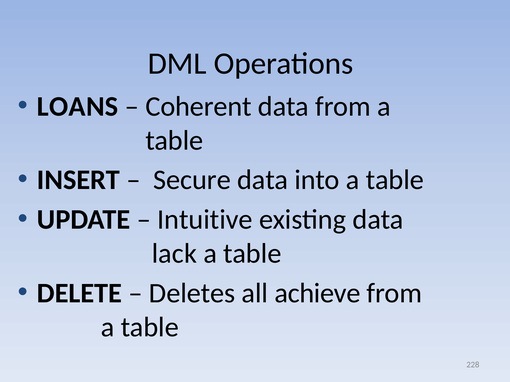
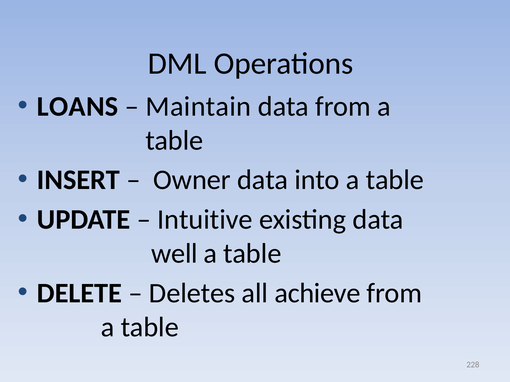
Coherent: Coherent -> Maintain (198, 107)
Secure: Secure -> Owner (192, 180)
lack: lack -> well (175, 254)
